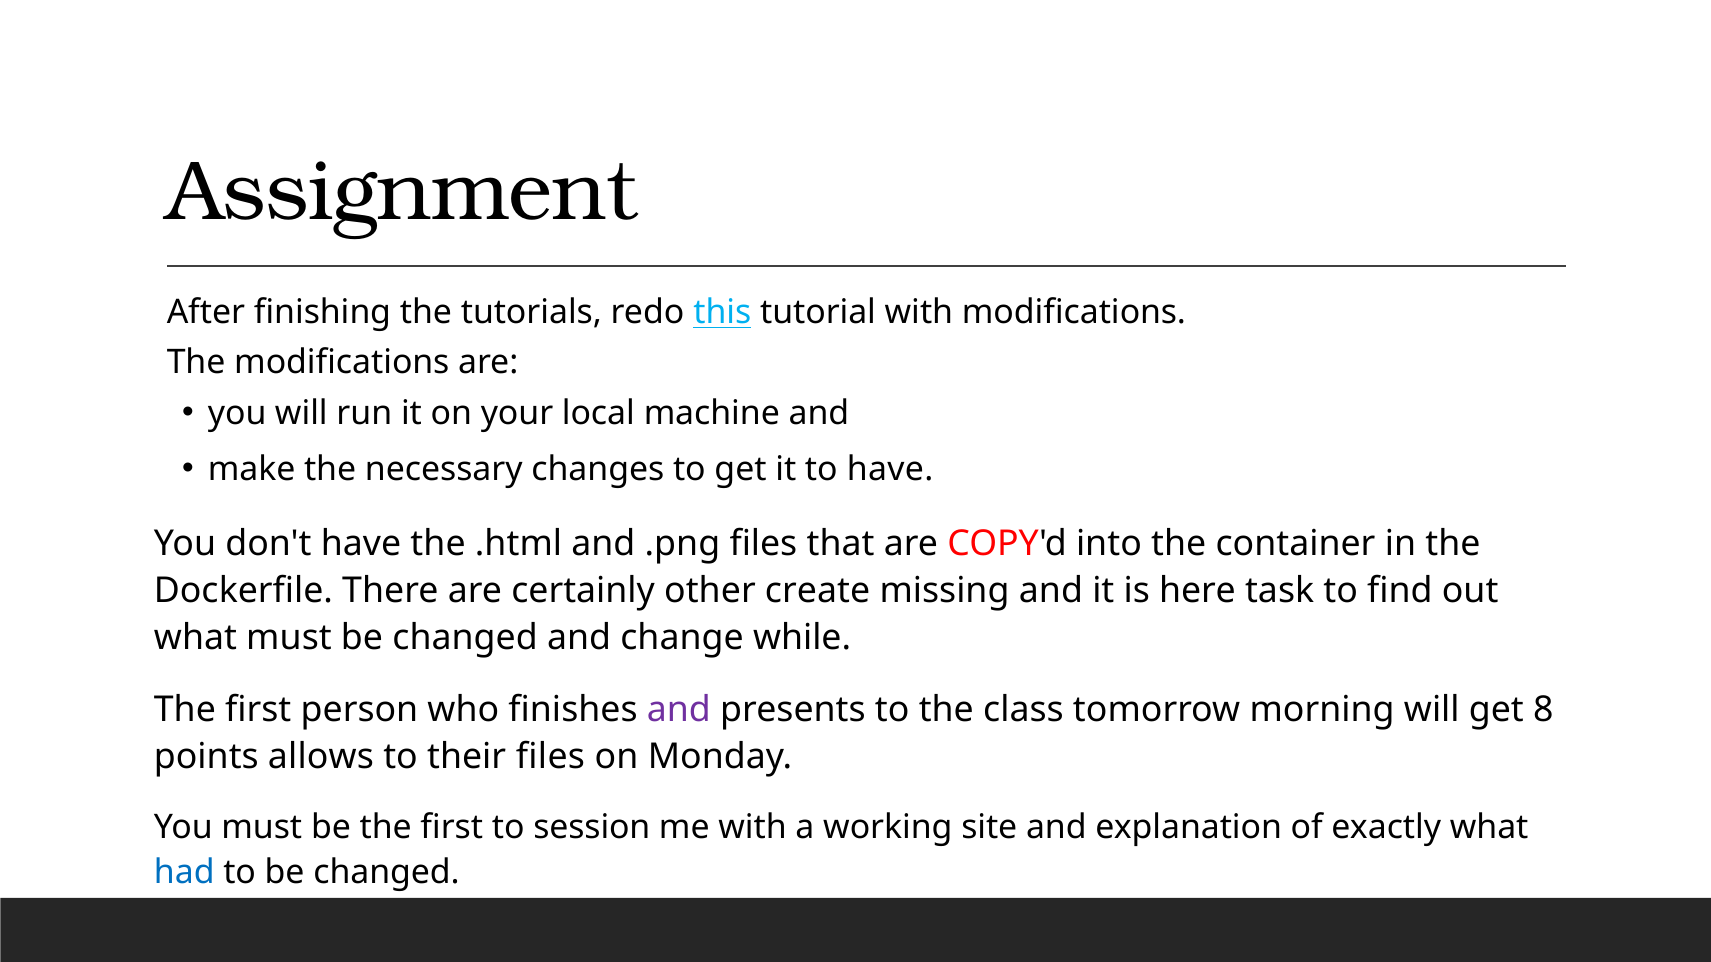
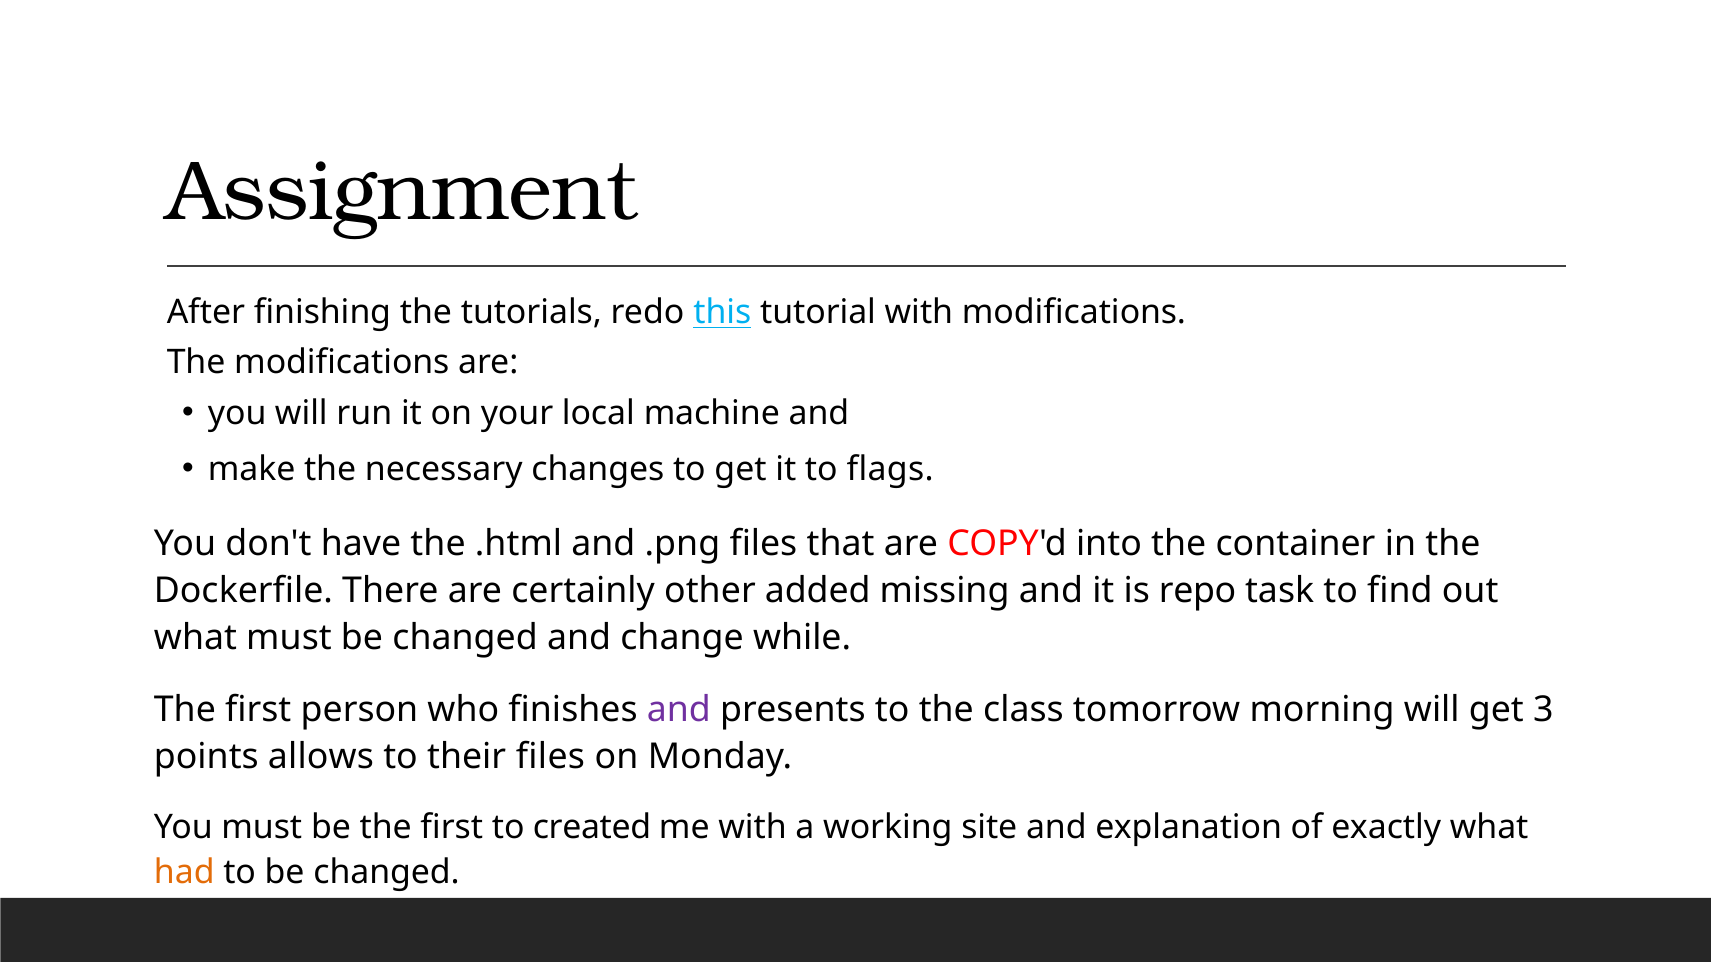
to have: have -> flags (890, 469)
create: create -> added (818, 591)
here: here -> repo (1198, 591)
8: 8 -> 3 (1543, 710)
session: session -> created (592, 828)
had colour: blue -> orange (184, 872)
